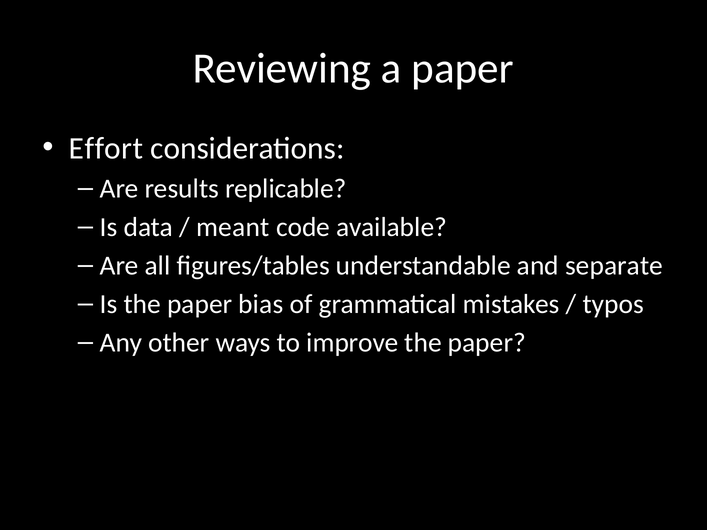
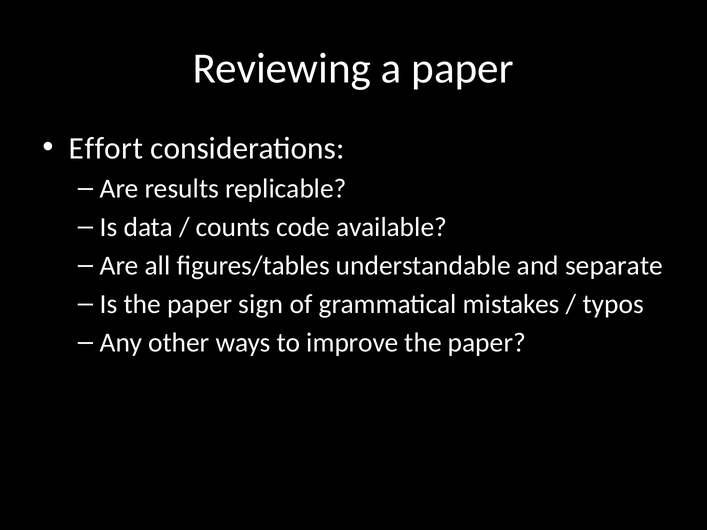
meant: meant -> counts (233, 227)
bias: bias -> sign (261, 304)
